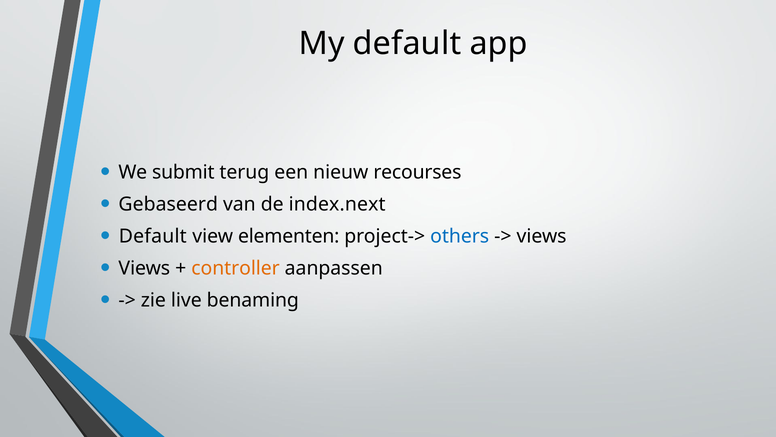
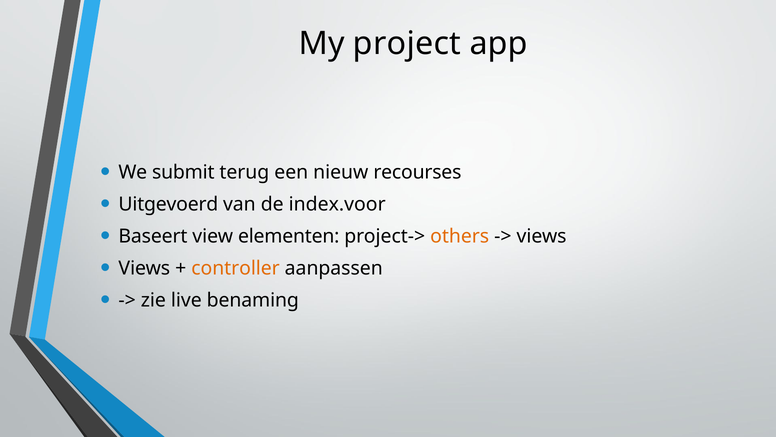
My default: default -> project (407, 43)
Gebaseerd: Gebaseerd -> Uitgevoerd (168, 204)
index.next: index.next -> index.voor (337, 204)
Default: Default -> Baseert (153, 236)
others colour: blue -> orange (460, 236)
